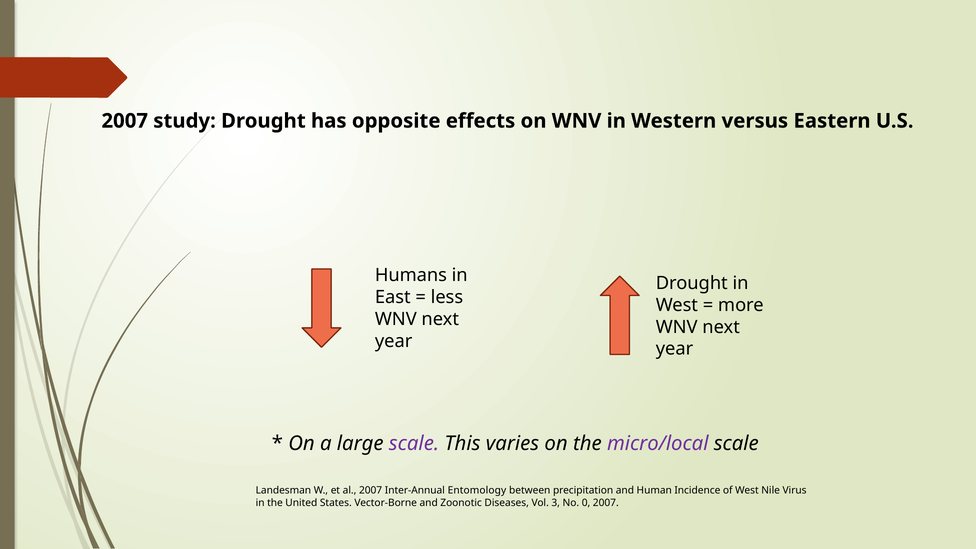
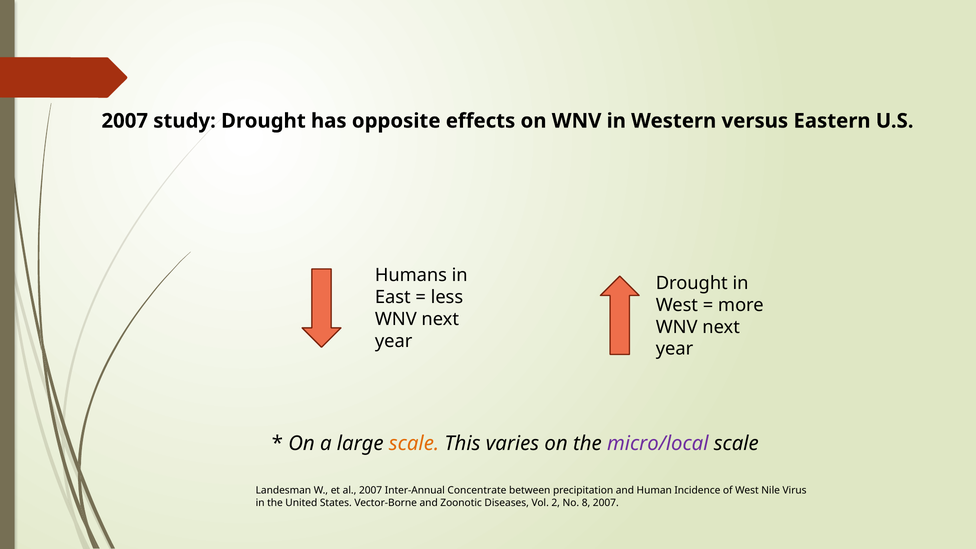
scale colour: purple -> orange (414, 443)
Entomology: Entomology -> Concentrate (477, 490)
3: 3 -> 2 (556, 503)
0: 0 -> 8 (586, 503)
